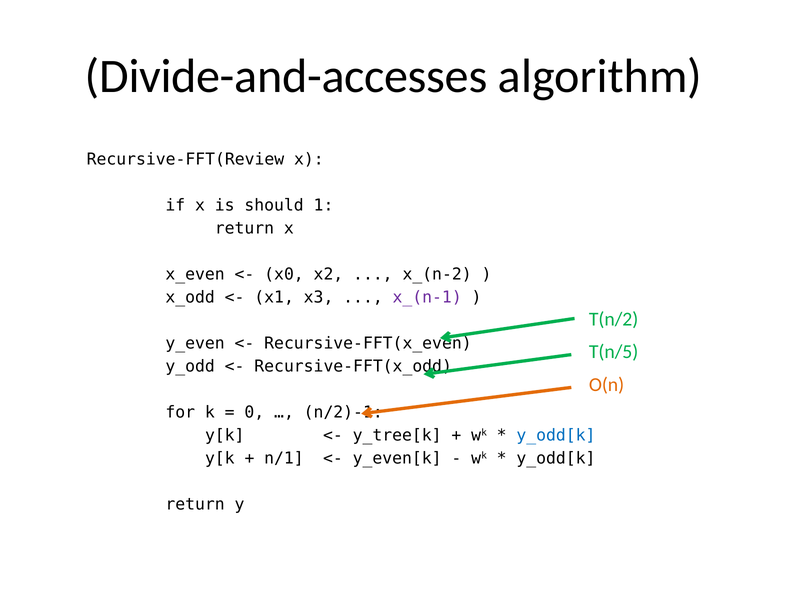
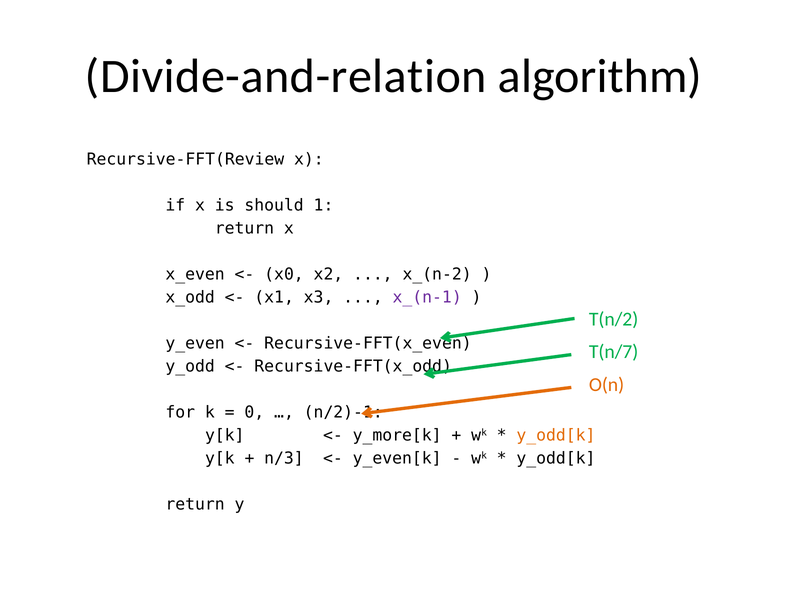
Divide-and-accesses: Divide-and-accesses -> Divide-and-relation (286, 76)
T(n/5: T(n/5 -> T(n/7 (614, 352)
y_tree[k: y_tree[k -> y_more[k (397, 435)
y_odd[k colour: blue -> orange (556, 435)
n/1: n/1 -> n/3 (284, 458)
